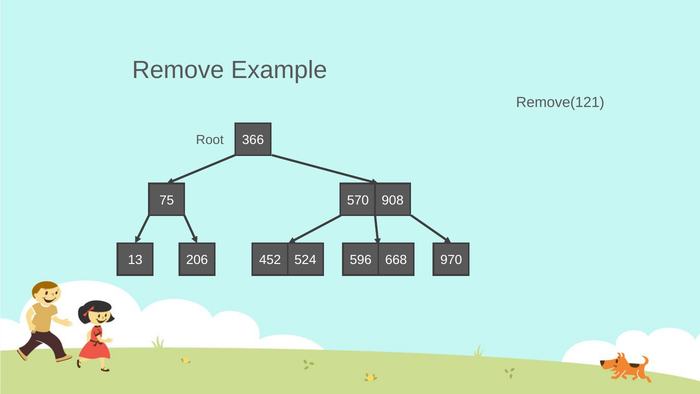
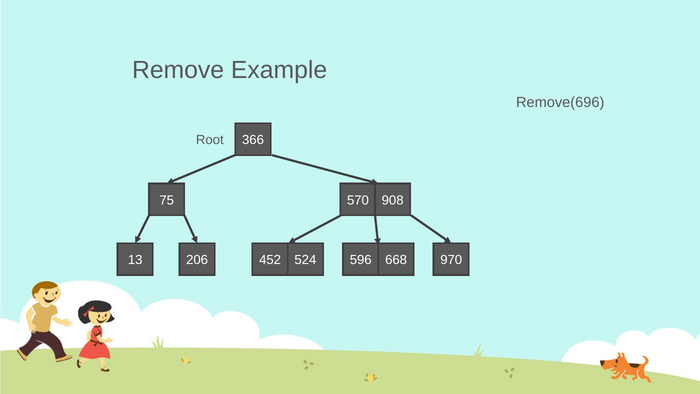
Remove(121: Remove(121 -> Remove(696 (560, 102)
